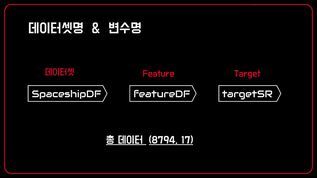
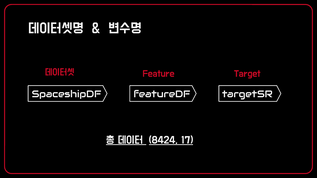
8794: 8794 -> 8424 (163, 140)
